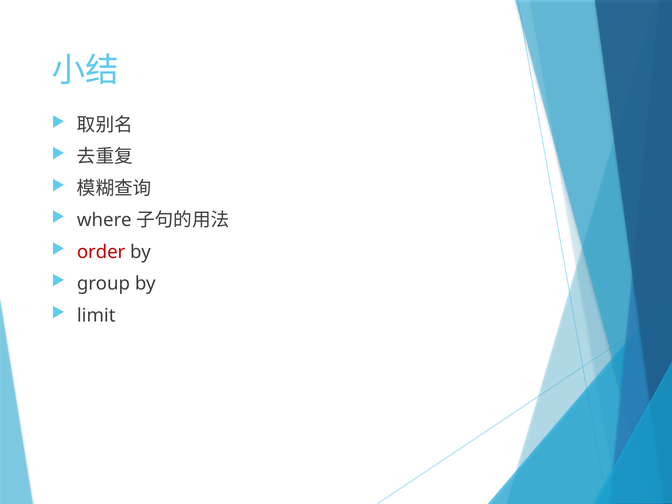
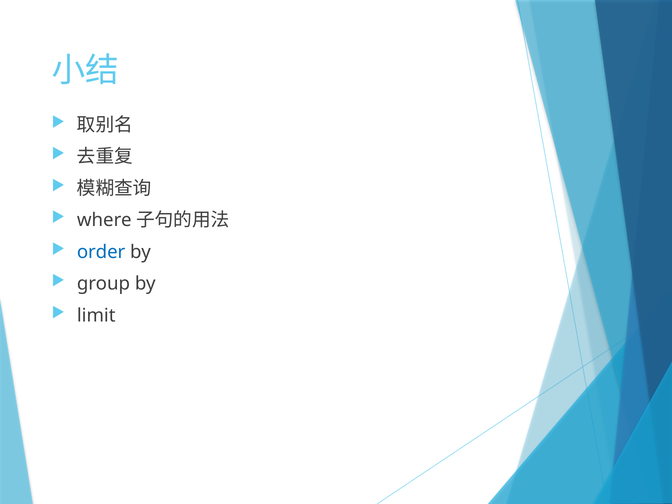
order colour: red -> blue (101, 252)
